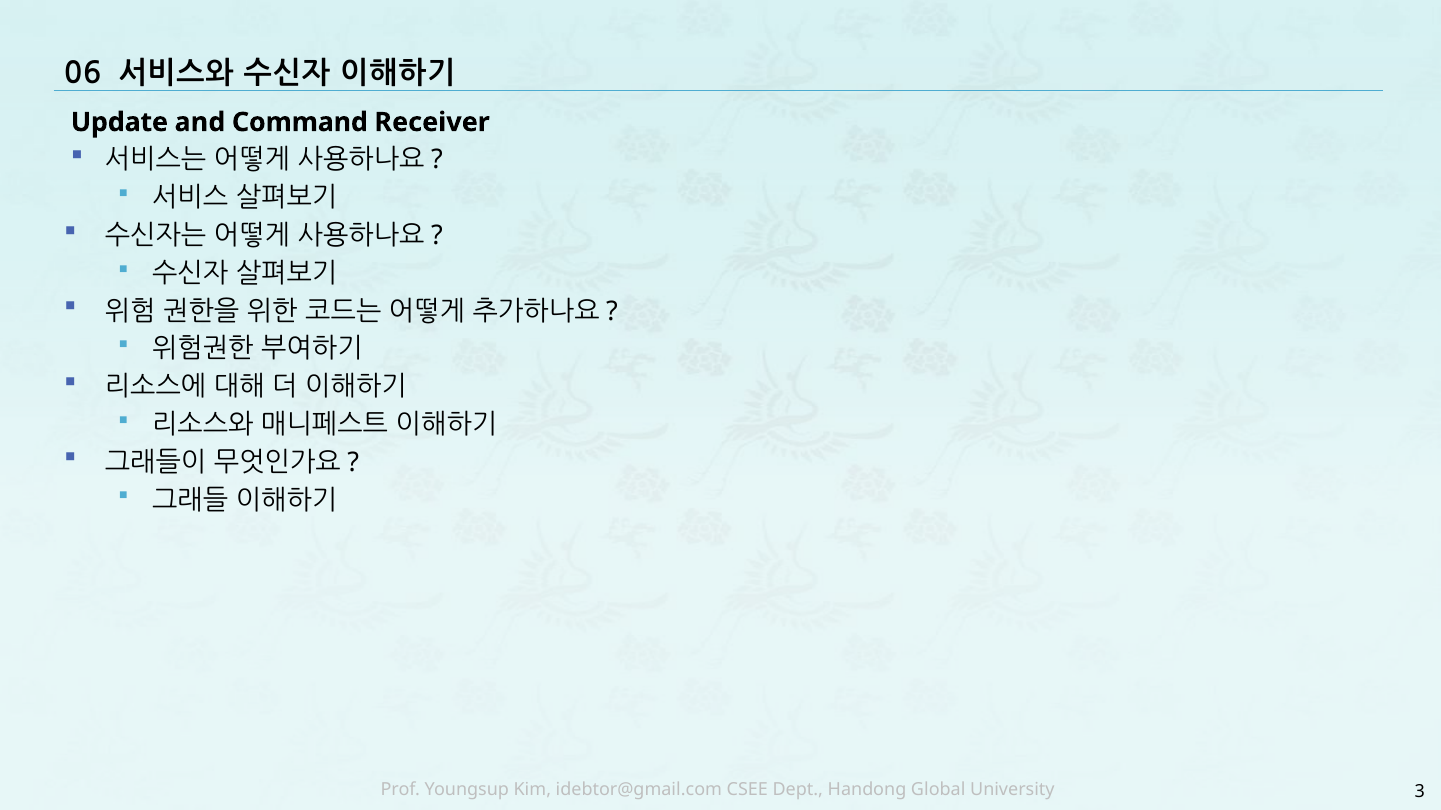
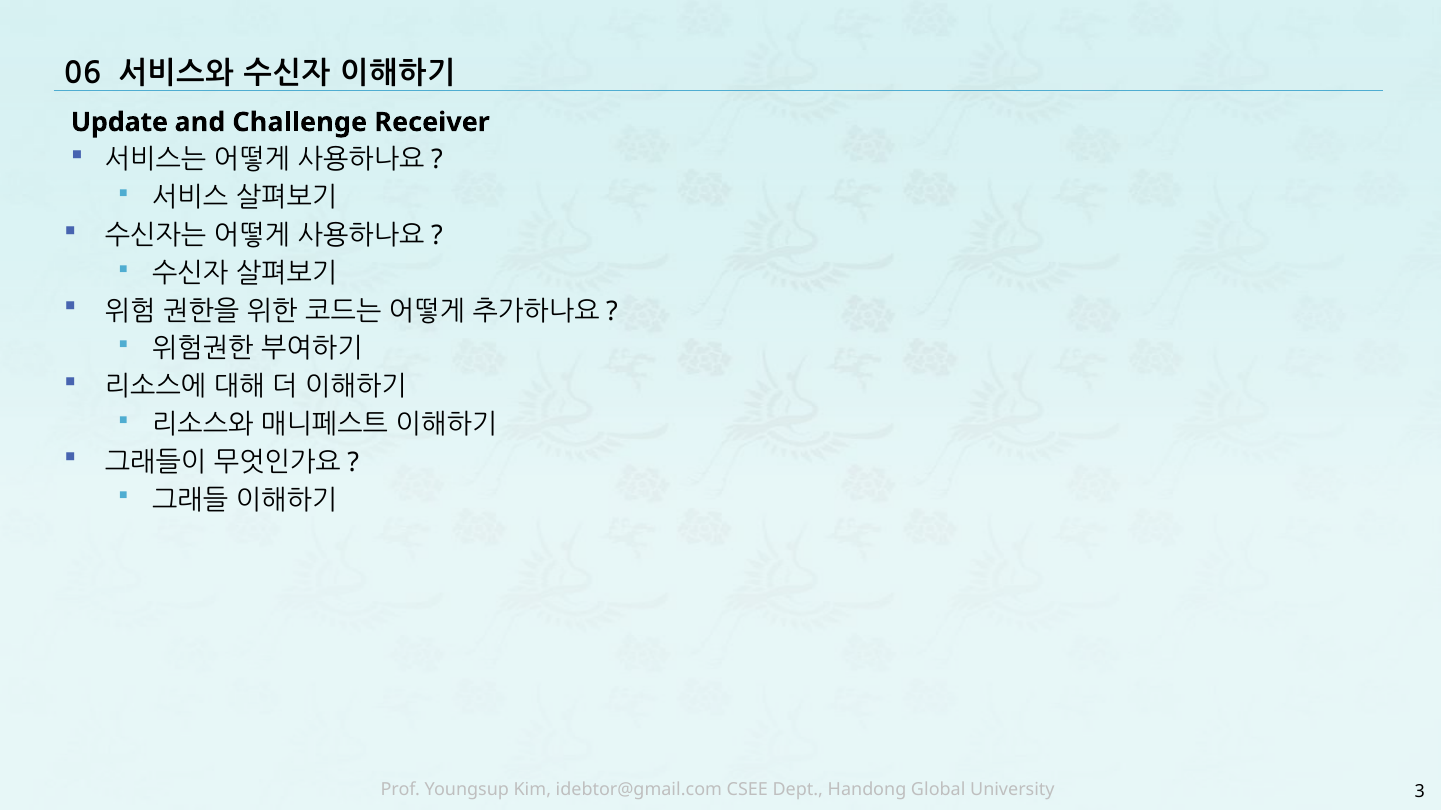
Command: Command -> Challenge (300, 122)
